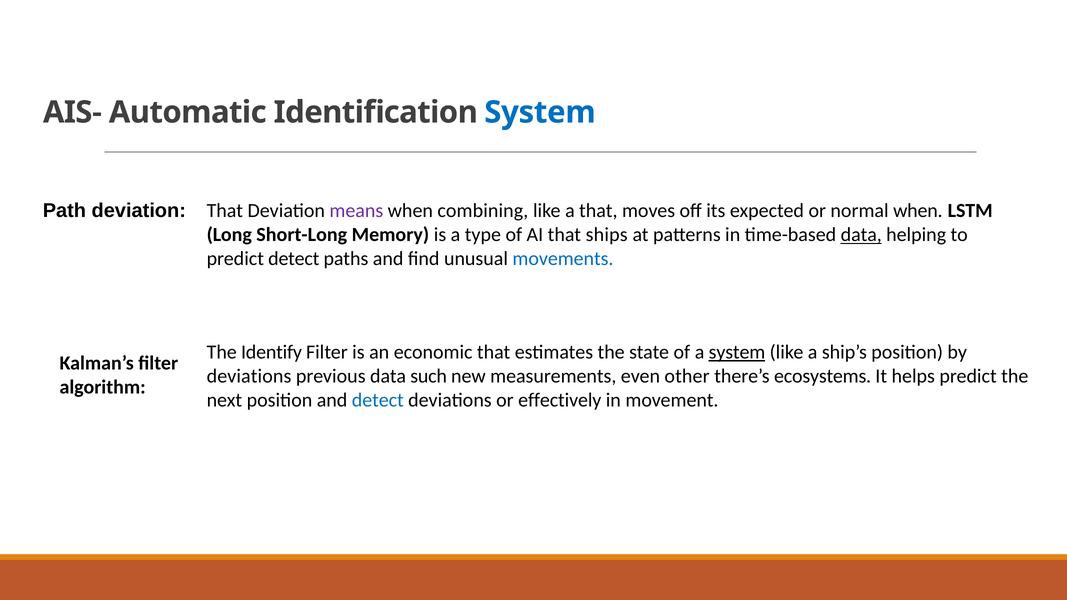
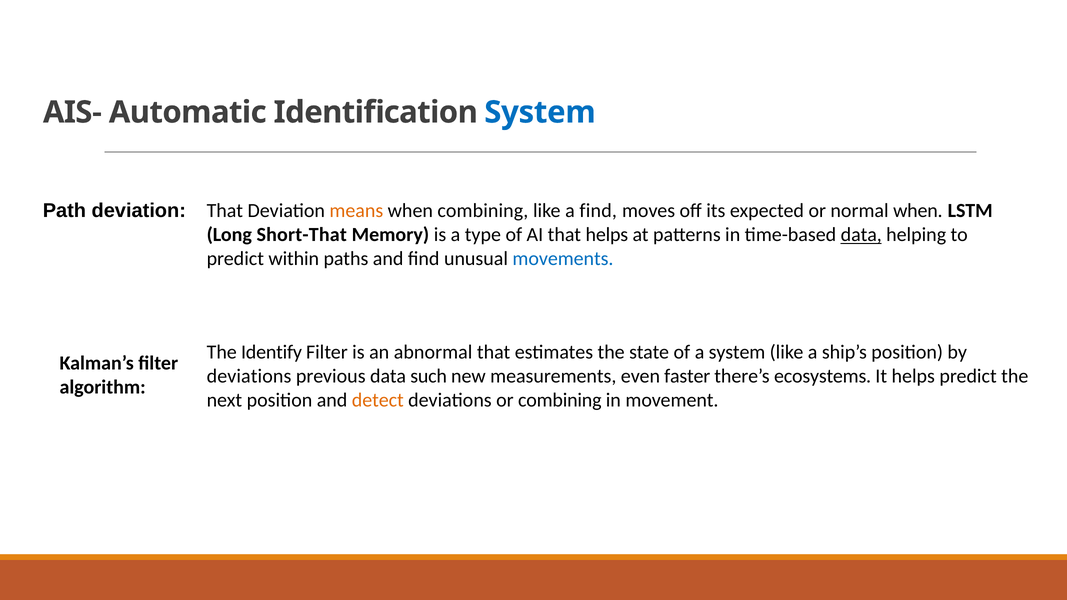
means colour: purple -> orange (356, 211)
a that: that -> find (598, 211)
Short-Long: Short-Long -> Short-That (302, 235)
that ships: ships -> helps (607, 235)
predict detect: detect -> within (294, 259)
economic: economic -> abnormal (433, 352)
system underline: present -> none (737, 352)
other: other -> faster (687, 376)
detect colour: blue -> orange (378, 400)
or effectively: effectively -> combining (560, 400)
